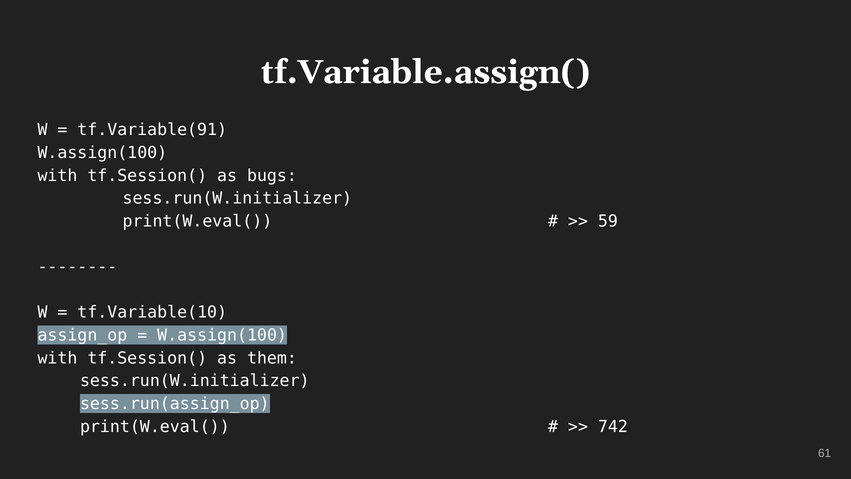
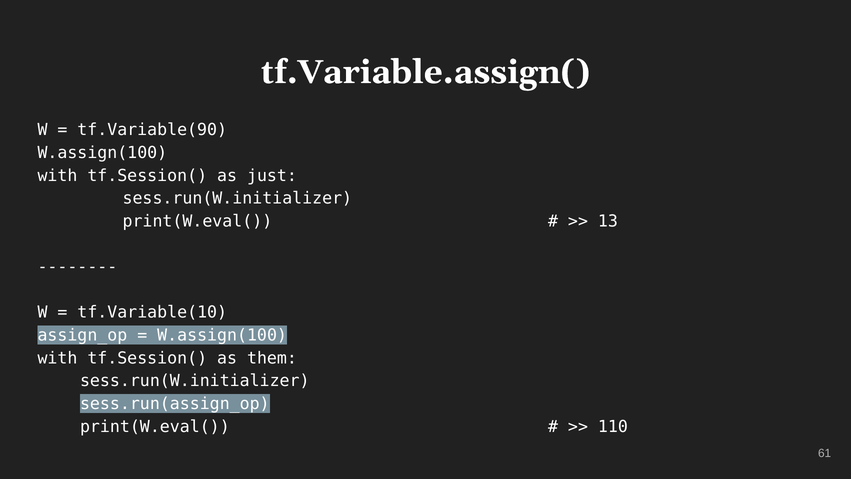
tf.Variable(91: tf.Variable(91 -> tf.Variable(90 (152, 130)
bugs: bugs -> just (272, 175)
59: 59 -> 13 (608, 221)
742: 742 -> 110 (613, 426)
